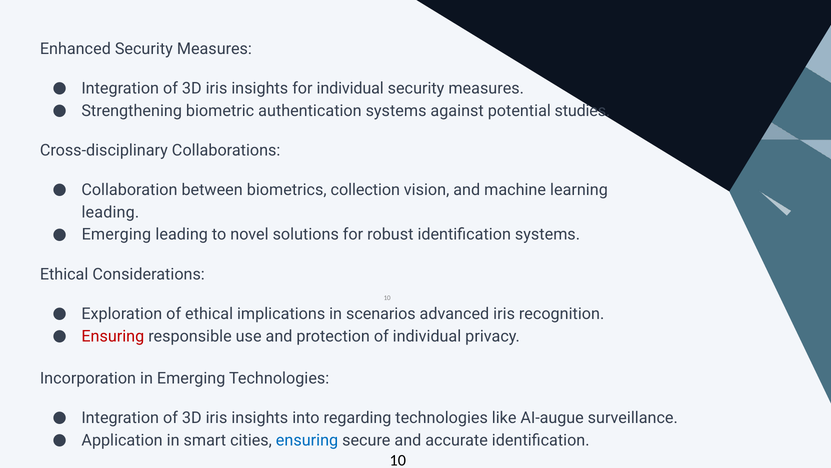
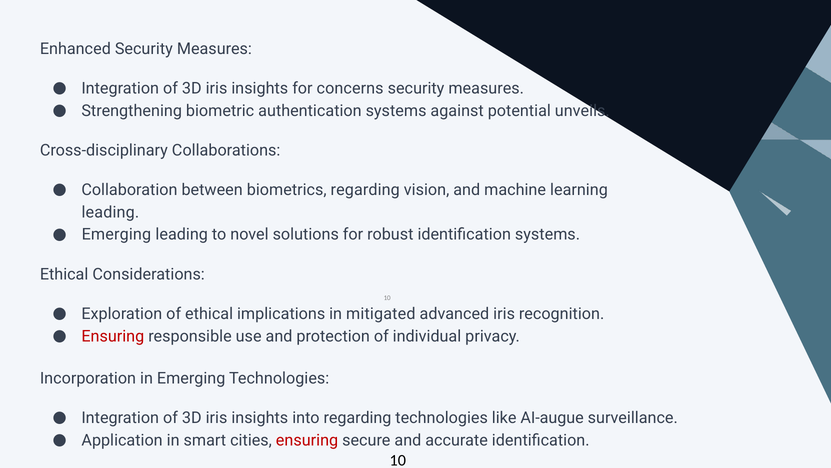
for individual: individual -> concerns (350, 88)
studies: studies -> unveils (582, 111)
biometrics collection: collection -> regarding (365, 190)
scenarios: scenarios -> mitigated (381, 314)
ensuring colour: blue -> red (307, 440)
